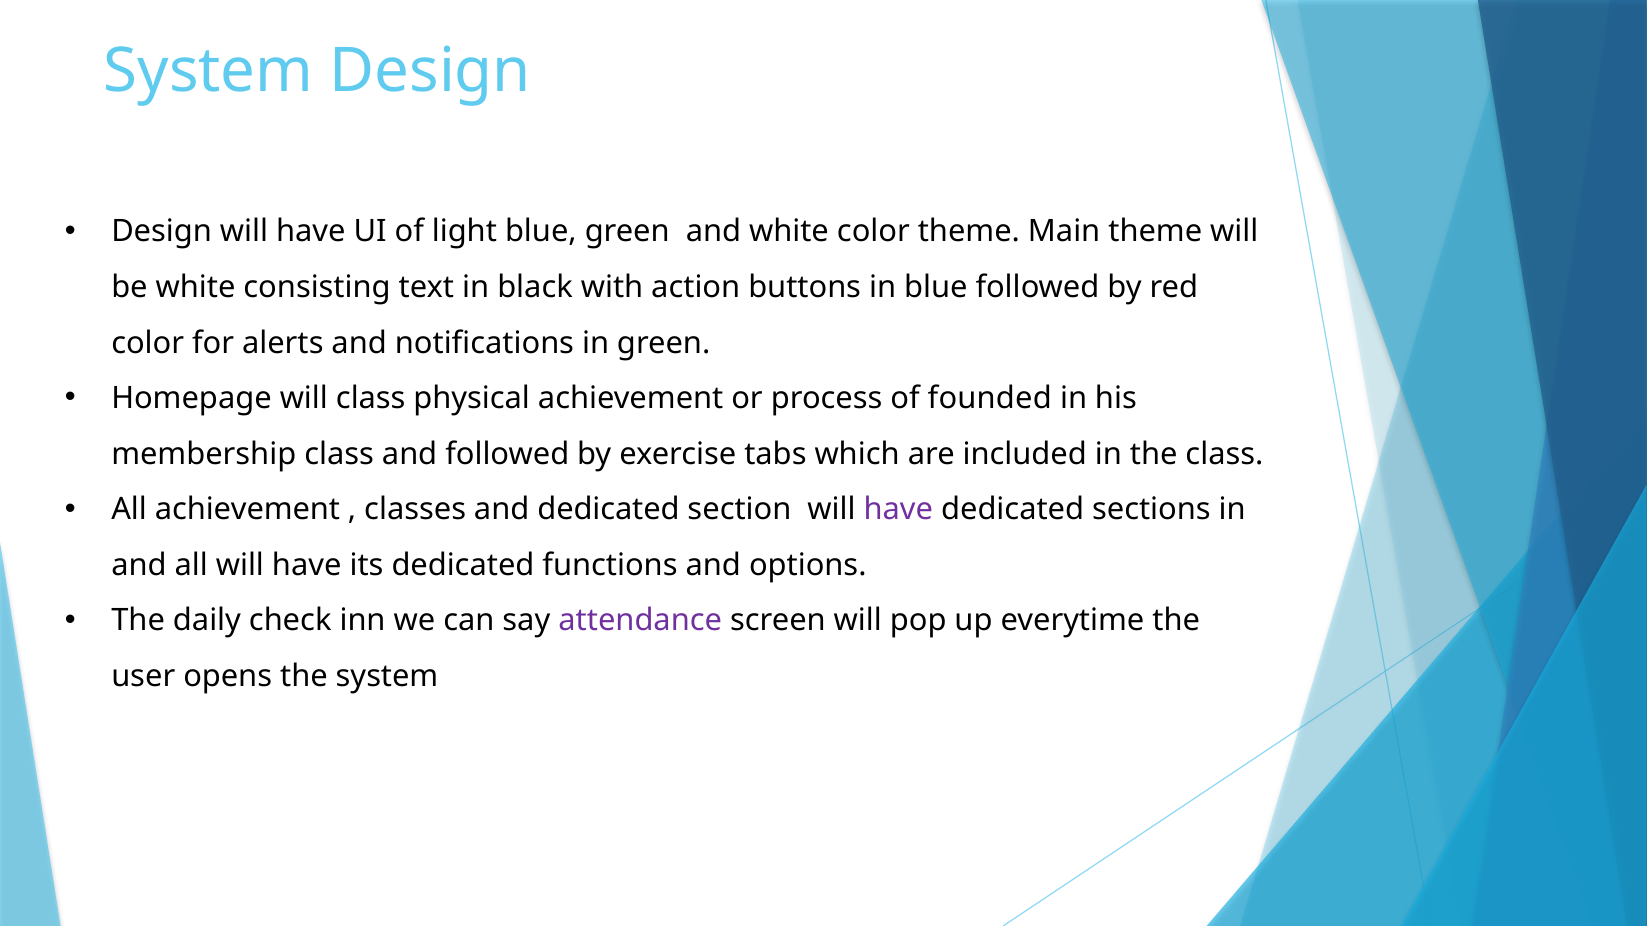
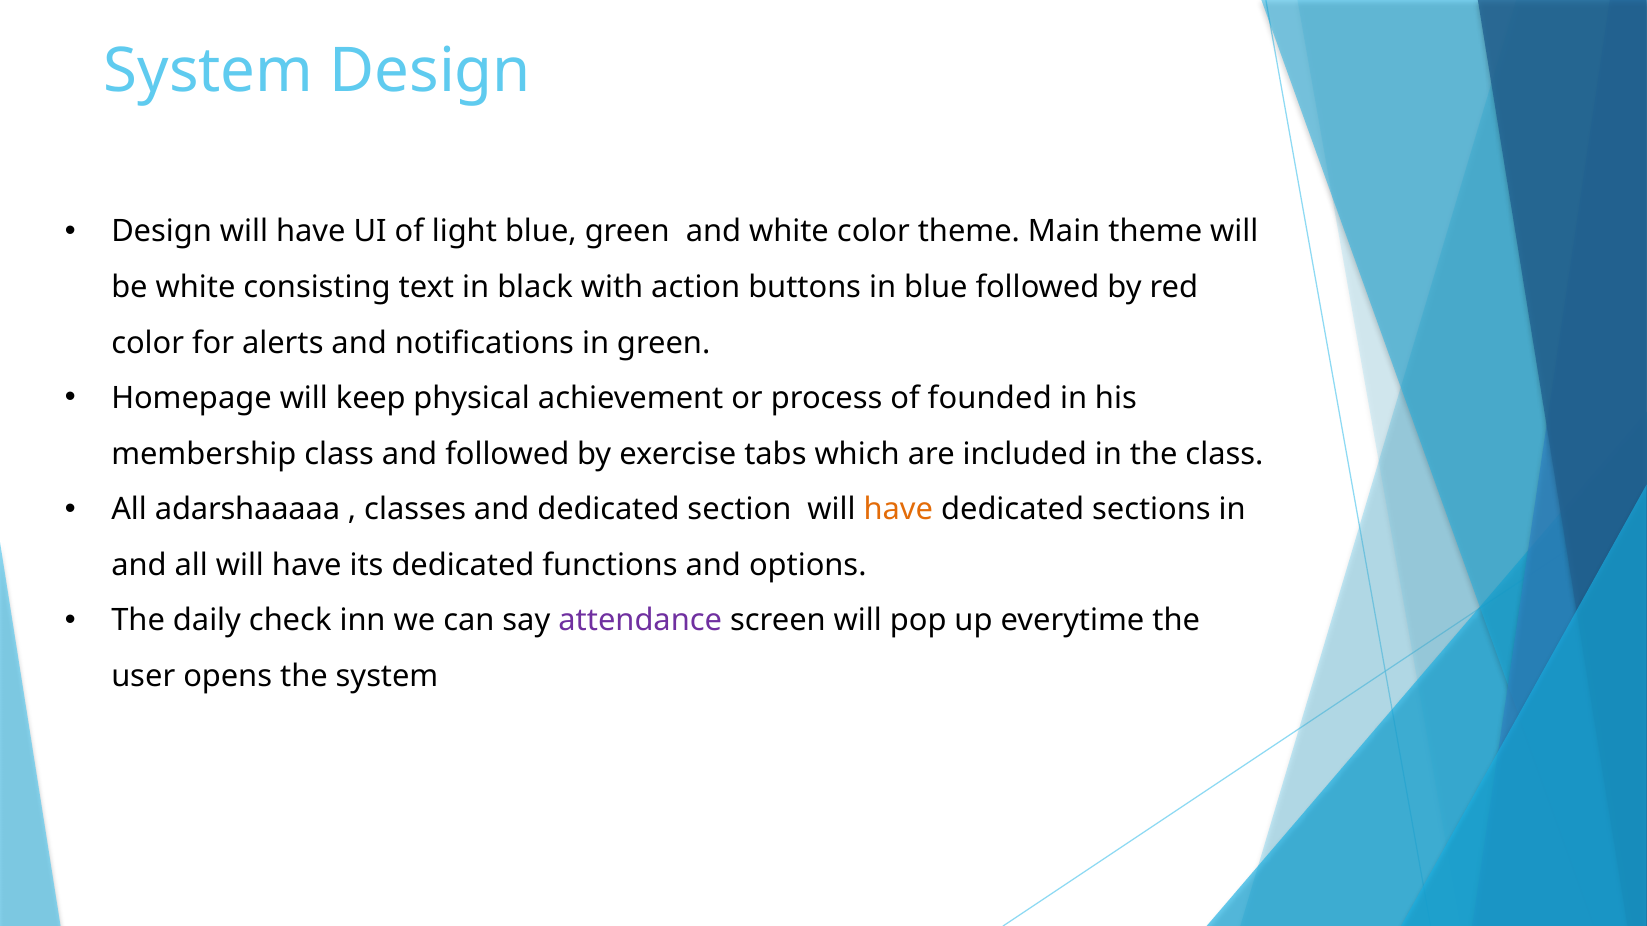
will class: class -> keep (371, 399)
All achievement: achievement -> adarshaaaaa (248, 510)
have colour: purple -> orange (898, 510)
